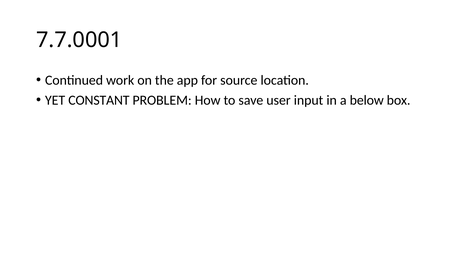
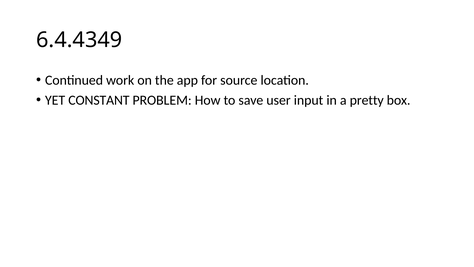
7.7.0001: 7.7.0001 -> 6.4.4349 (79, 40)
below: below -> pretty (367, 100)
